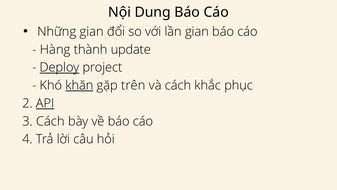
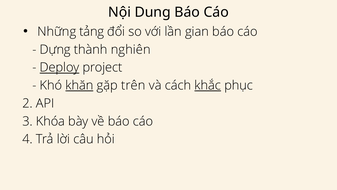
Những gian: gian -> tảng (92, 32)
Hàng: Hàng -> Dựng (55, 49)
update: update -> nghiên (131, 49)
khắc underline: none -> present (208, 85)
API underline: present -> none (45, 103)
3 Cách: Cách -> Khóa (50, 121)
